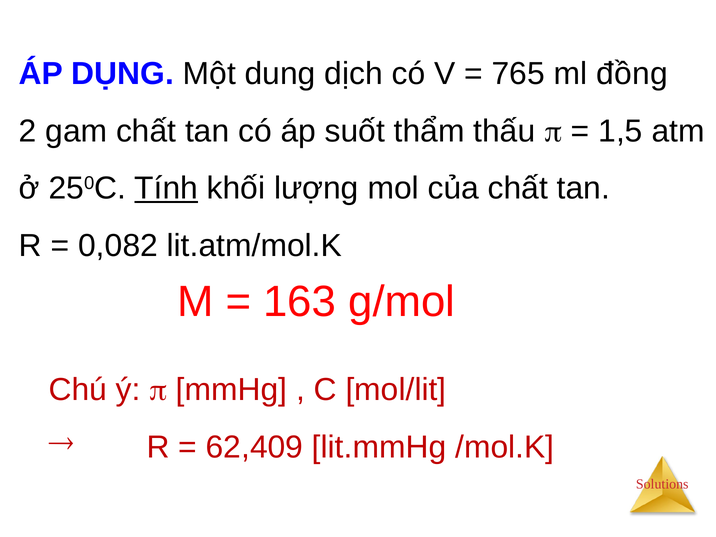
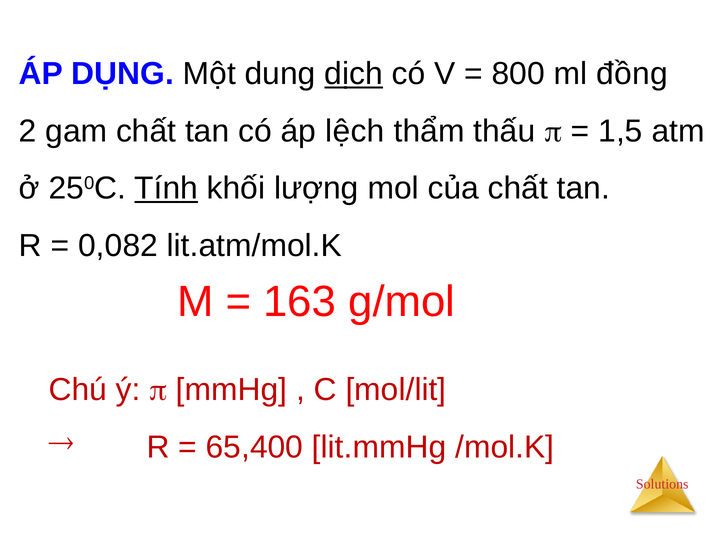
dịch underline: none -> present (354, 74)
765: 765 -> 800 (518, 74)
suốt: suốt -> lệch (355, 131)
62,409: 62,409 -> 65,400 (254, 447)
